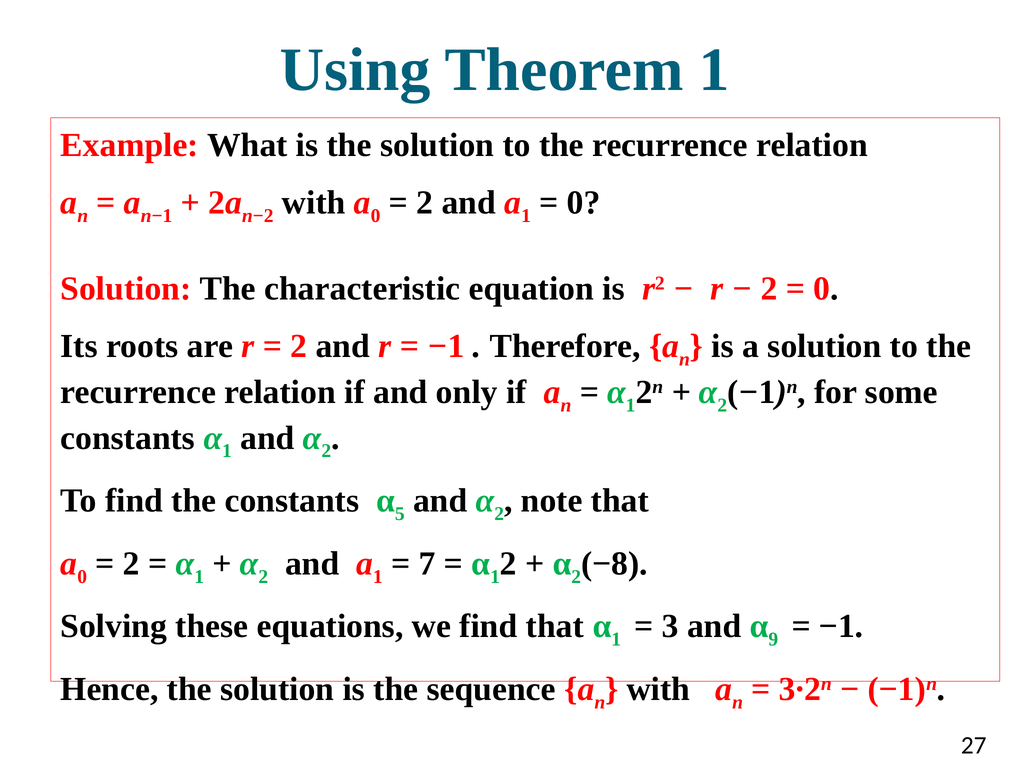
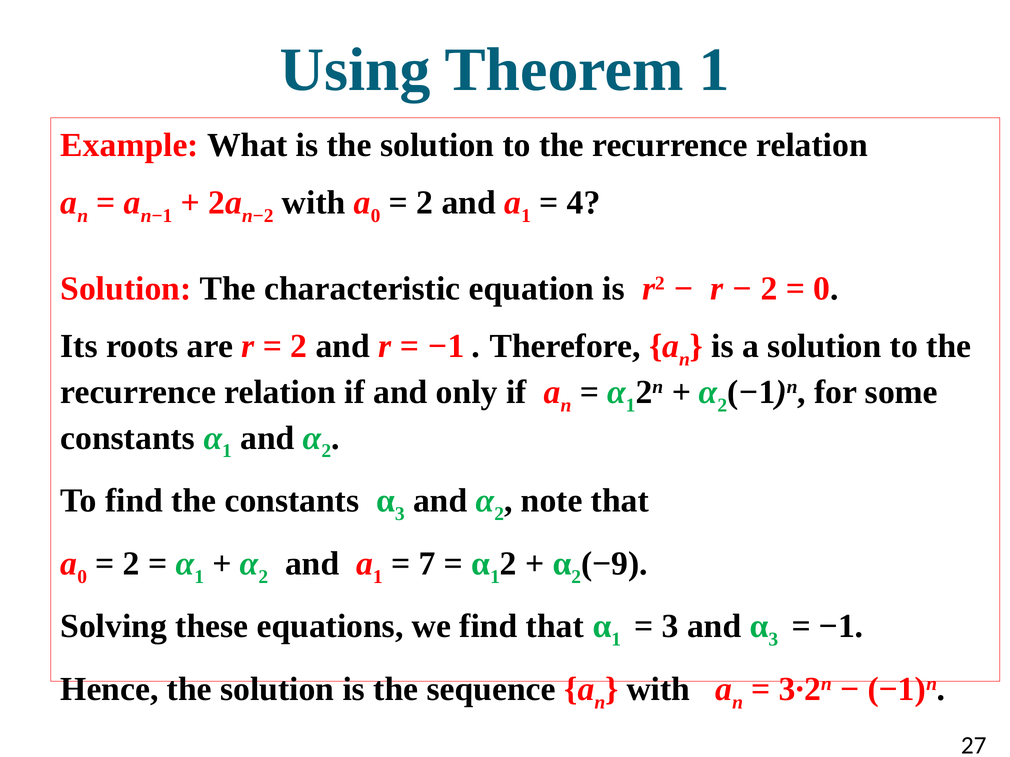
0: 0 -> 4 (584, 203)
5: 5 -> 3 (400, 514)
−8: −8 -> −9 (615, 564)
9: 9 -> 3 (773, 640)
